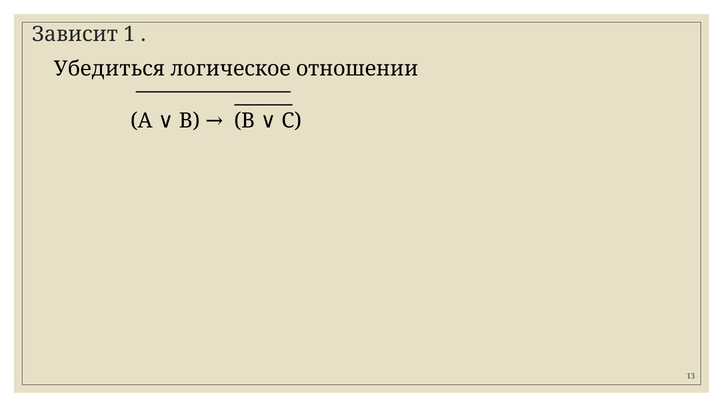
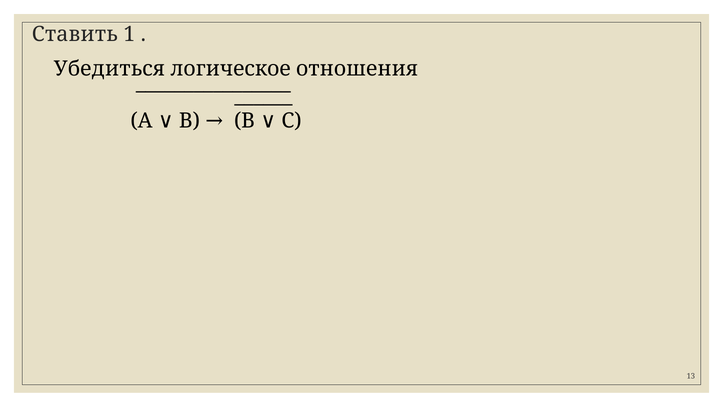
Зависит: Зависит -> Ставить (75, 34)
отношении: отношении -> отношения (357, 69)
